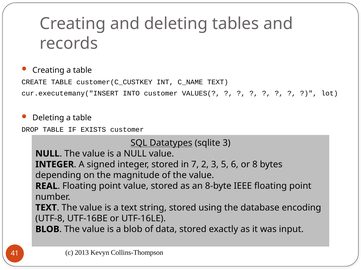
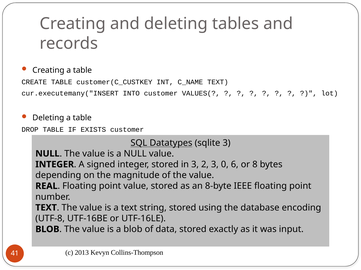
in 7: 7 -> 3 (195, 165)
5: 5 -> 0 (225, 165)
